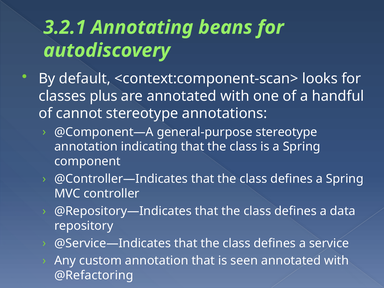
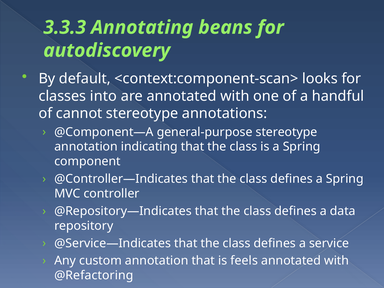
3.2.1: 3.2.1 -> 3.3.3 (65, 27)
plus: plus -> into (103, 96)
seen: seen -> feels (244, 261)
